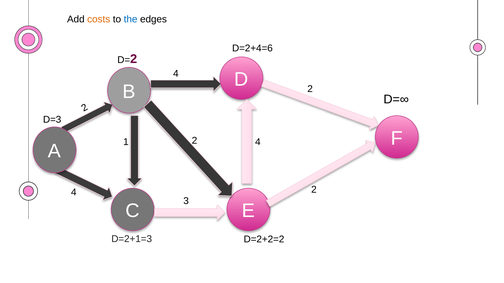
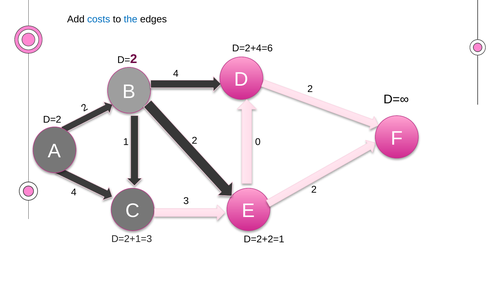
costs colour: orange -> blue (99, 19)
D=3: D=3 -> D=2 (52, 120)
1 4: 4 -> 0 (258, 142)
D=2+2=2: D=2+2=2 -> D=2+2=1 (264, 240)
